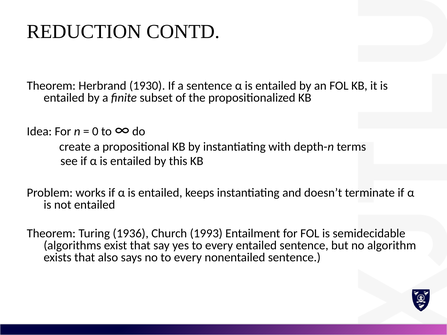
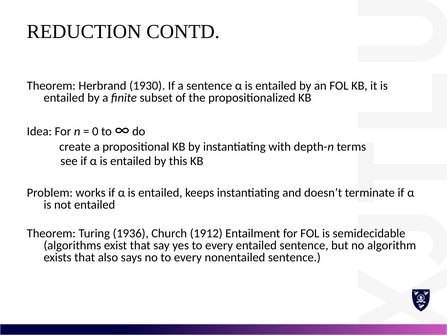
1993: 1993 -> 1912 (206, 234)
